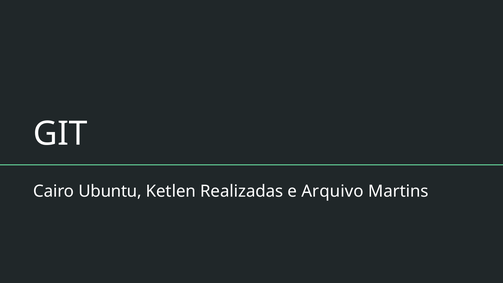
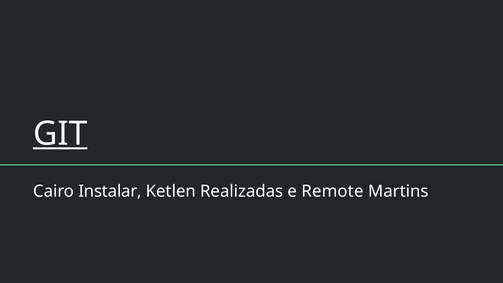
GIT underline: none -> present (60, 134)
Ubuntu: Ubuntu -> Instalar (110, 191)
Arquivo: Arquivo -> Remote (333, 191)
